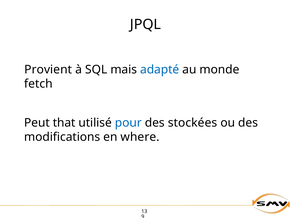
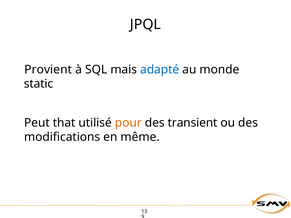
fetch: fetch -> static (39, 84)
pour colour: blue -> orange (128, 123)
stockées: stockées -> transient (193, 123)
where: where -> même (140, 137)
